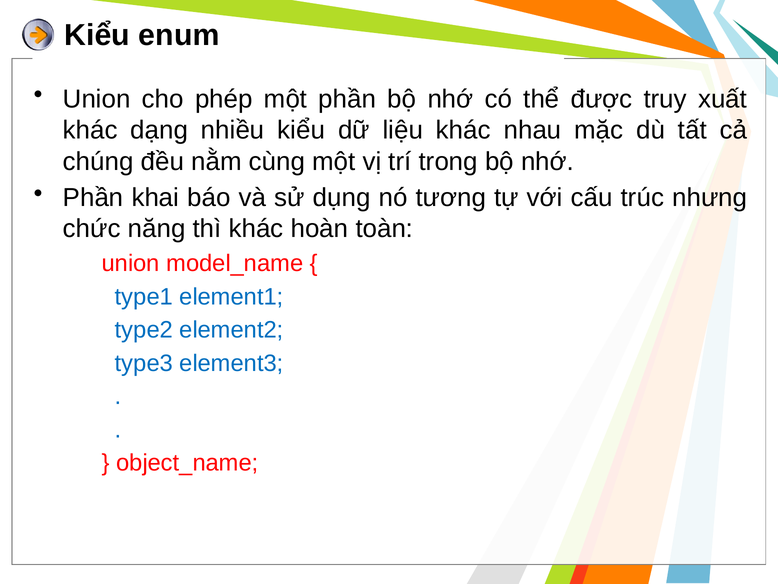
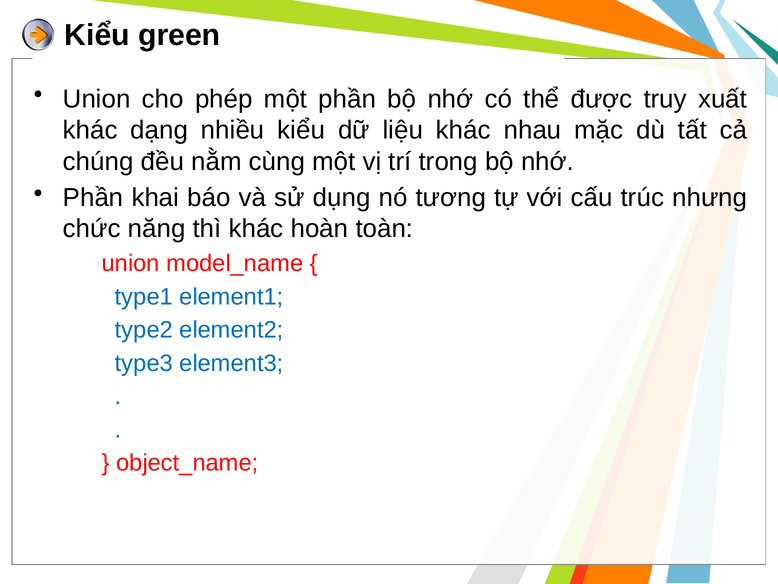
enum: enum -> green (179, 35)
